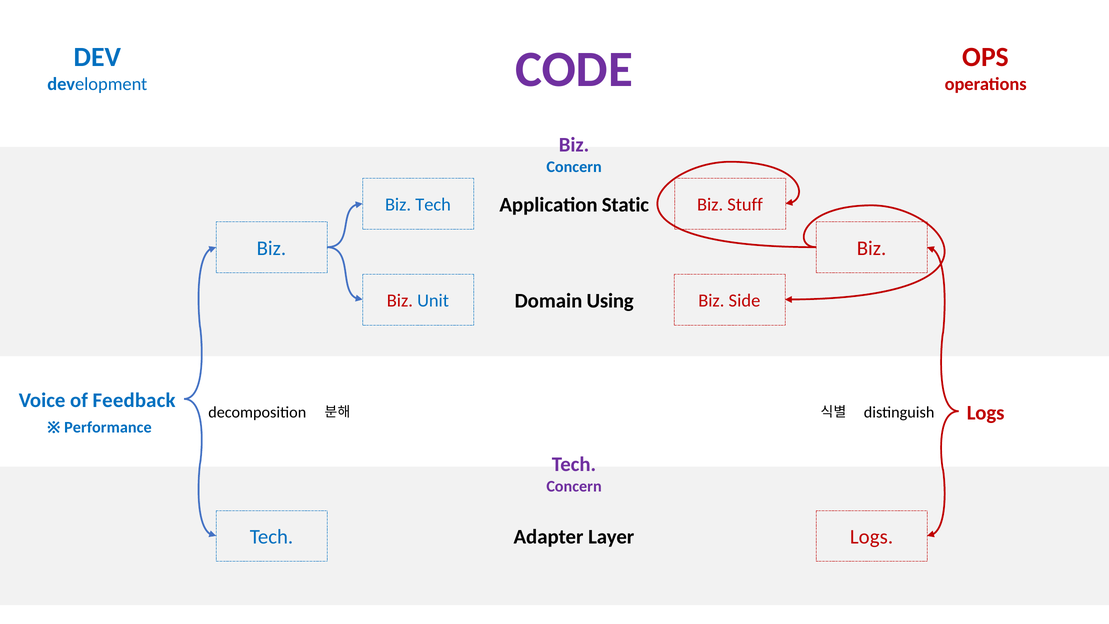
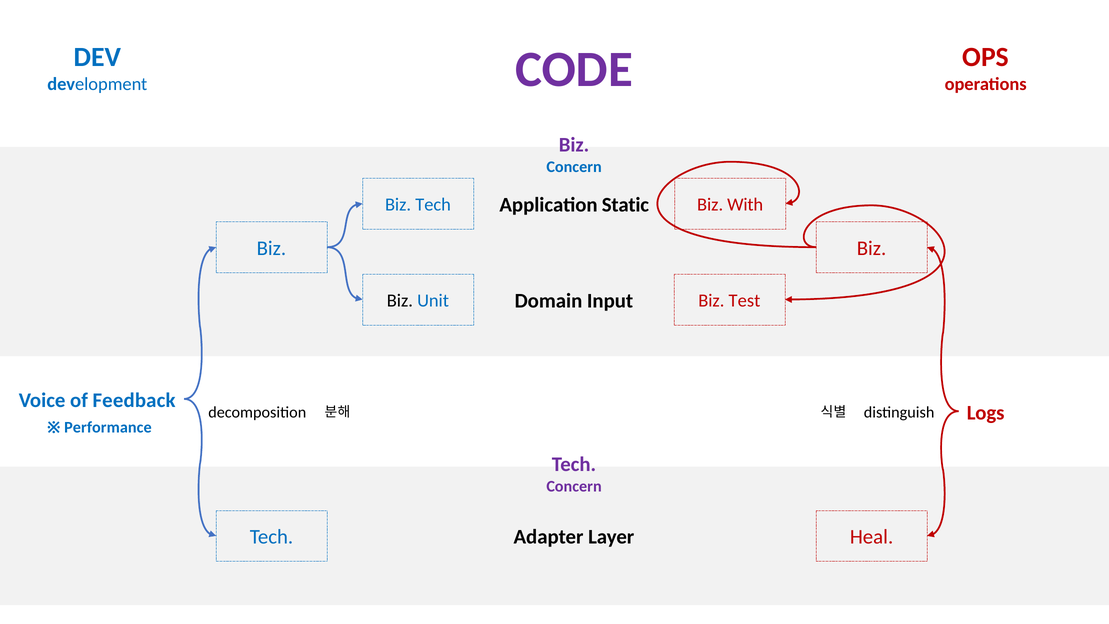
Stuff: Stuff -> With (745, 205)
Using: Using -> Input (610, 301)
Biz colour: red -> black (400, 301)
Side: Side -> Test (744, 301)
Logs: Logs -> Heal (872, 537)
